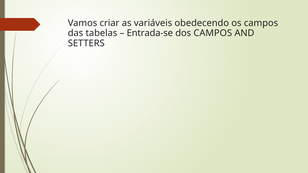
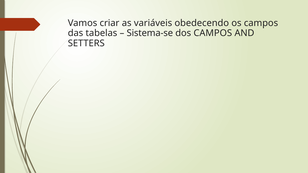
Entrada-se: Entrada-se -> Sistema-se (150, 33)
